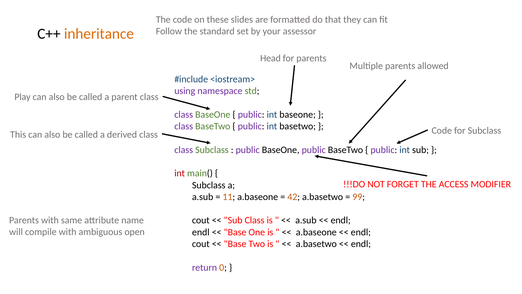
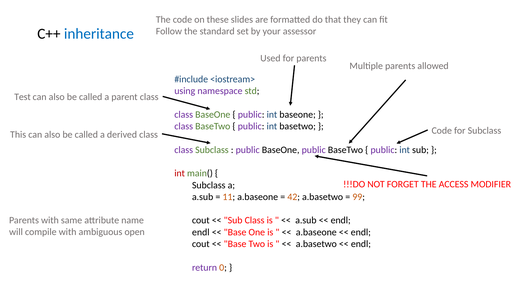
inheritance colour: orange -> blue (99, 34)
Head: Head -> Used (270, 58)
Play: Play -> Test (23, 97)
